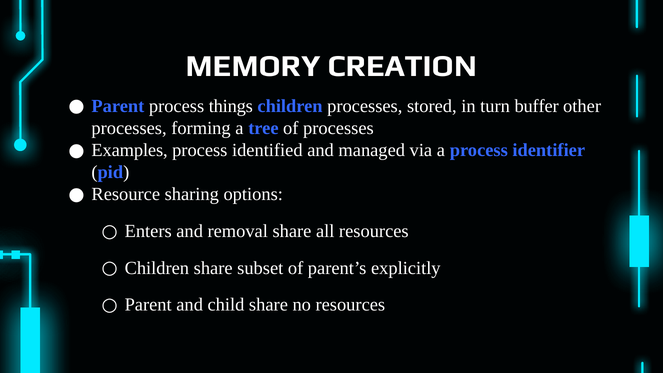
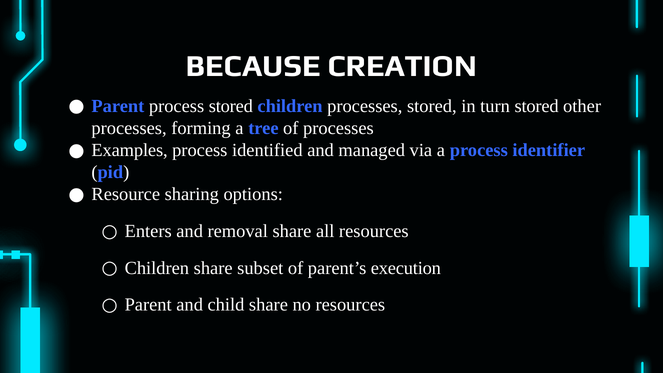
MEMORY: MEMORY -> BECAUSE (253, 66)
process things: things -> stored (231, 106)
turn buffer: buffer -> stored (537, 106)
explicitly: explicitly -> execution (406, 268)
